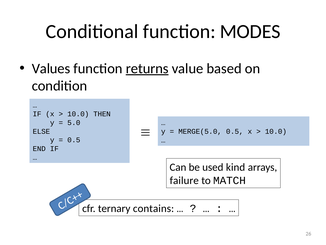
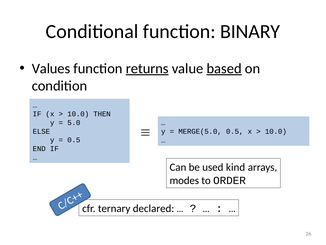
MODES: MODES -> BINARY (250, 32)
based underline: none -> present (224, 68)
failure: failure -> modes (184, 180)
MATCH: MATCH -> ORDER (229, 180)
contains: contains -> declared (154, 208)
